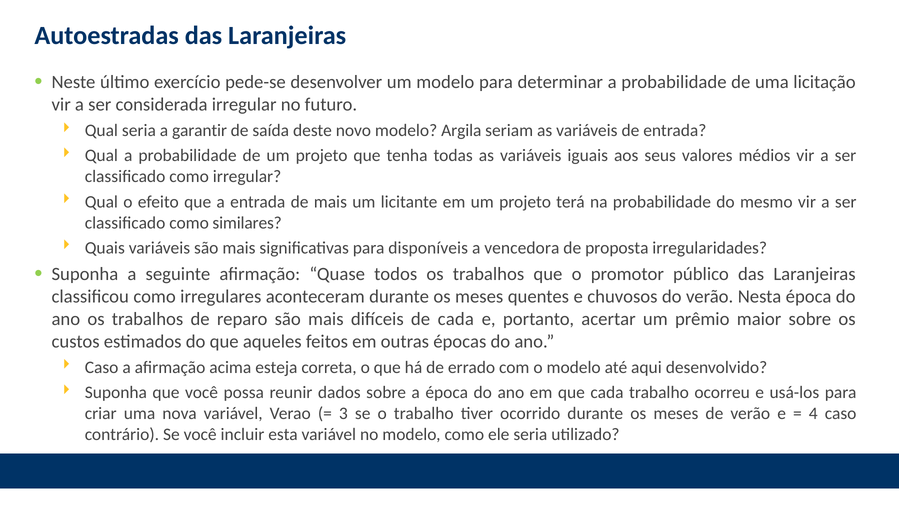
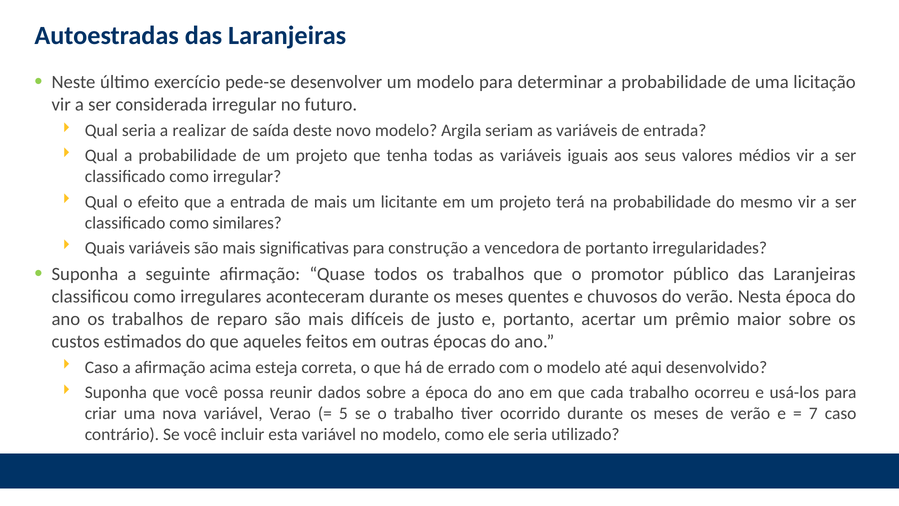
garantir: garantir -> realizar (199, 130)
disponíveis: disponíveis -> construção (428, 248)
de proposta: proposta -> portanto (617, 248)
de cada: cada -> justo (456, 319)
3: 3 -> 5 (343, 413)
4: 4 -> 7 (813, 413)
